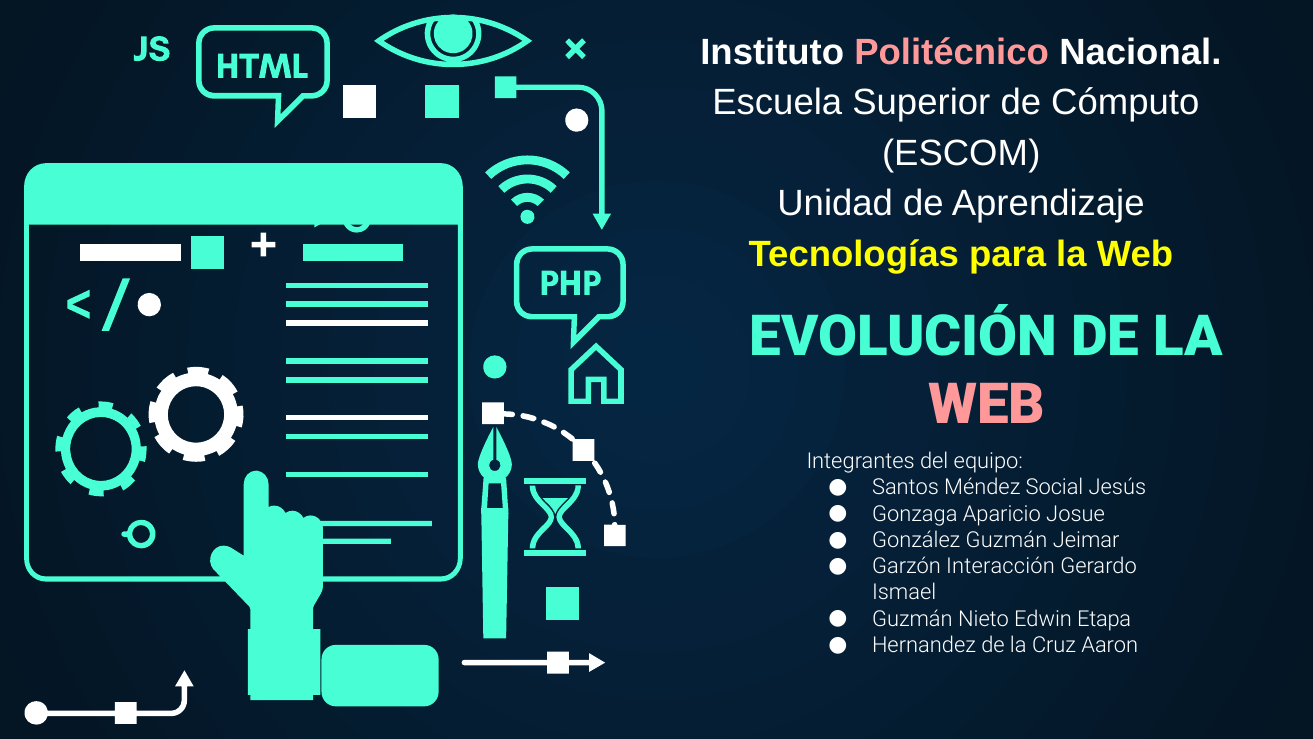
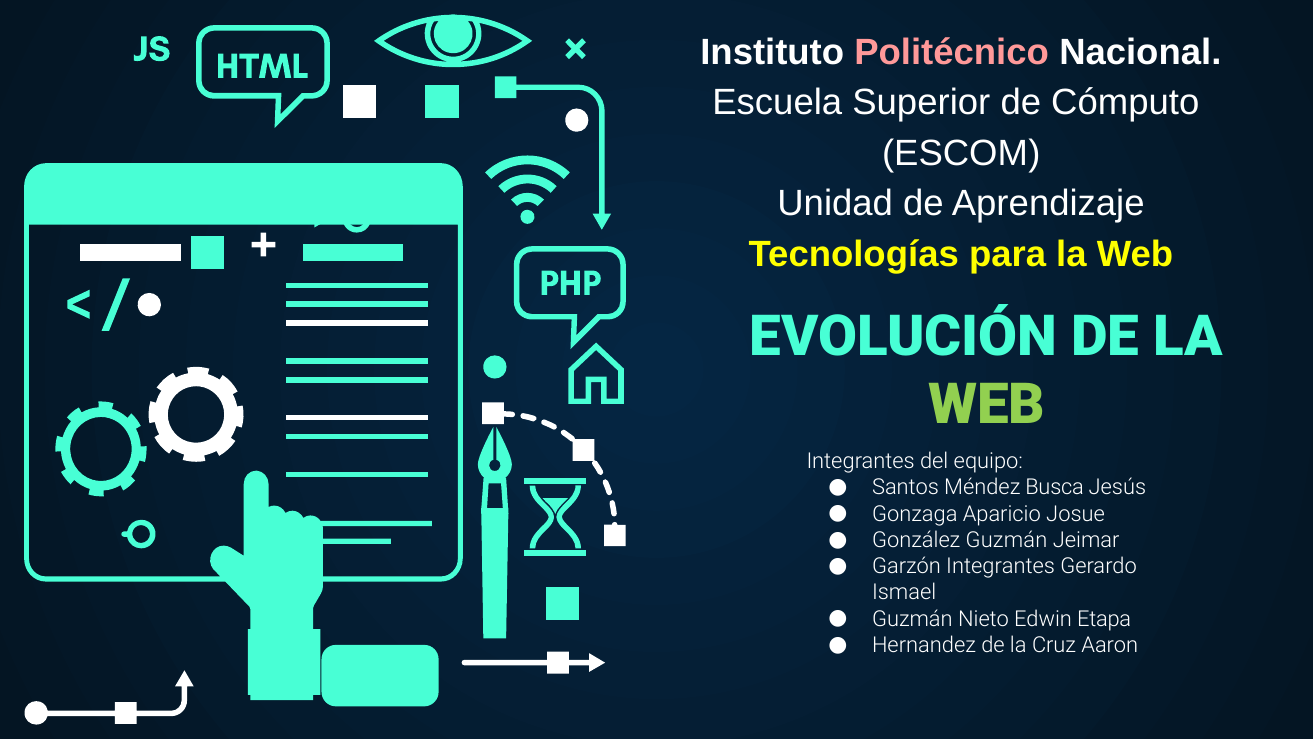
WEB colour: pink -> light green (987, 404)
Social: Social -> Busca (1055, 487)
Garzón Interacción: Interacción -> Integrantes (1001, 566)
